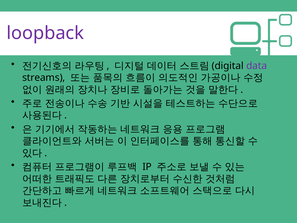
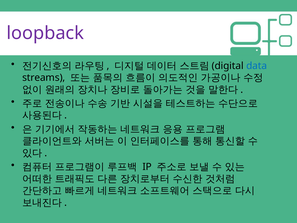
data colour: purple -> blue (257, 66)
